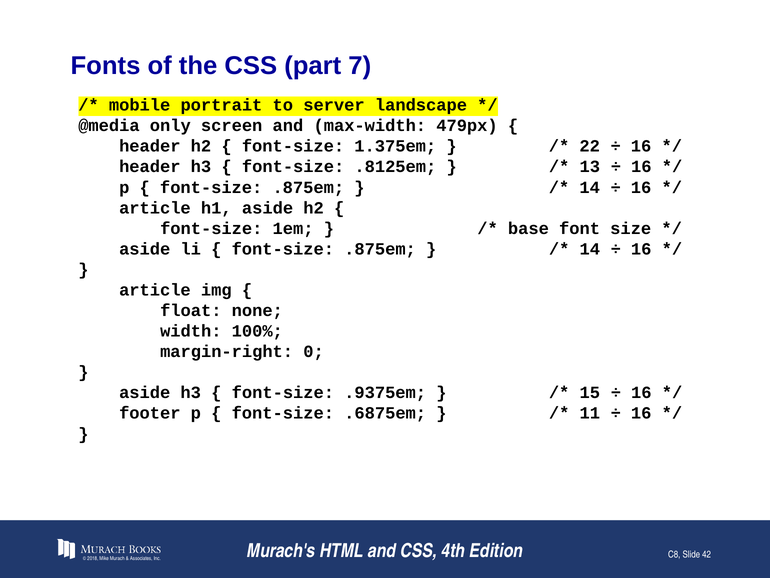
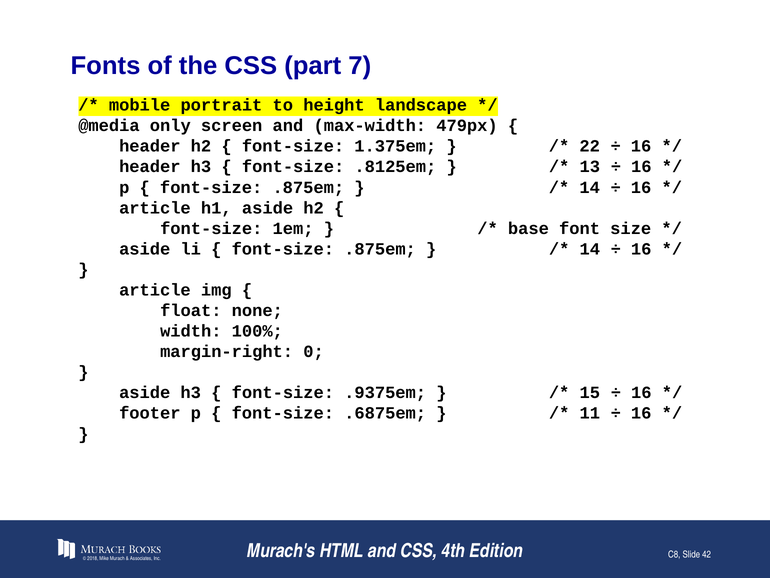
server: server -> height (334, 105)
